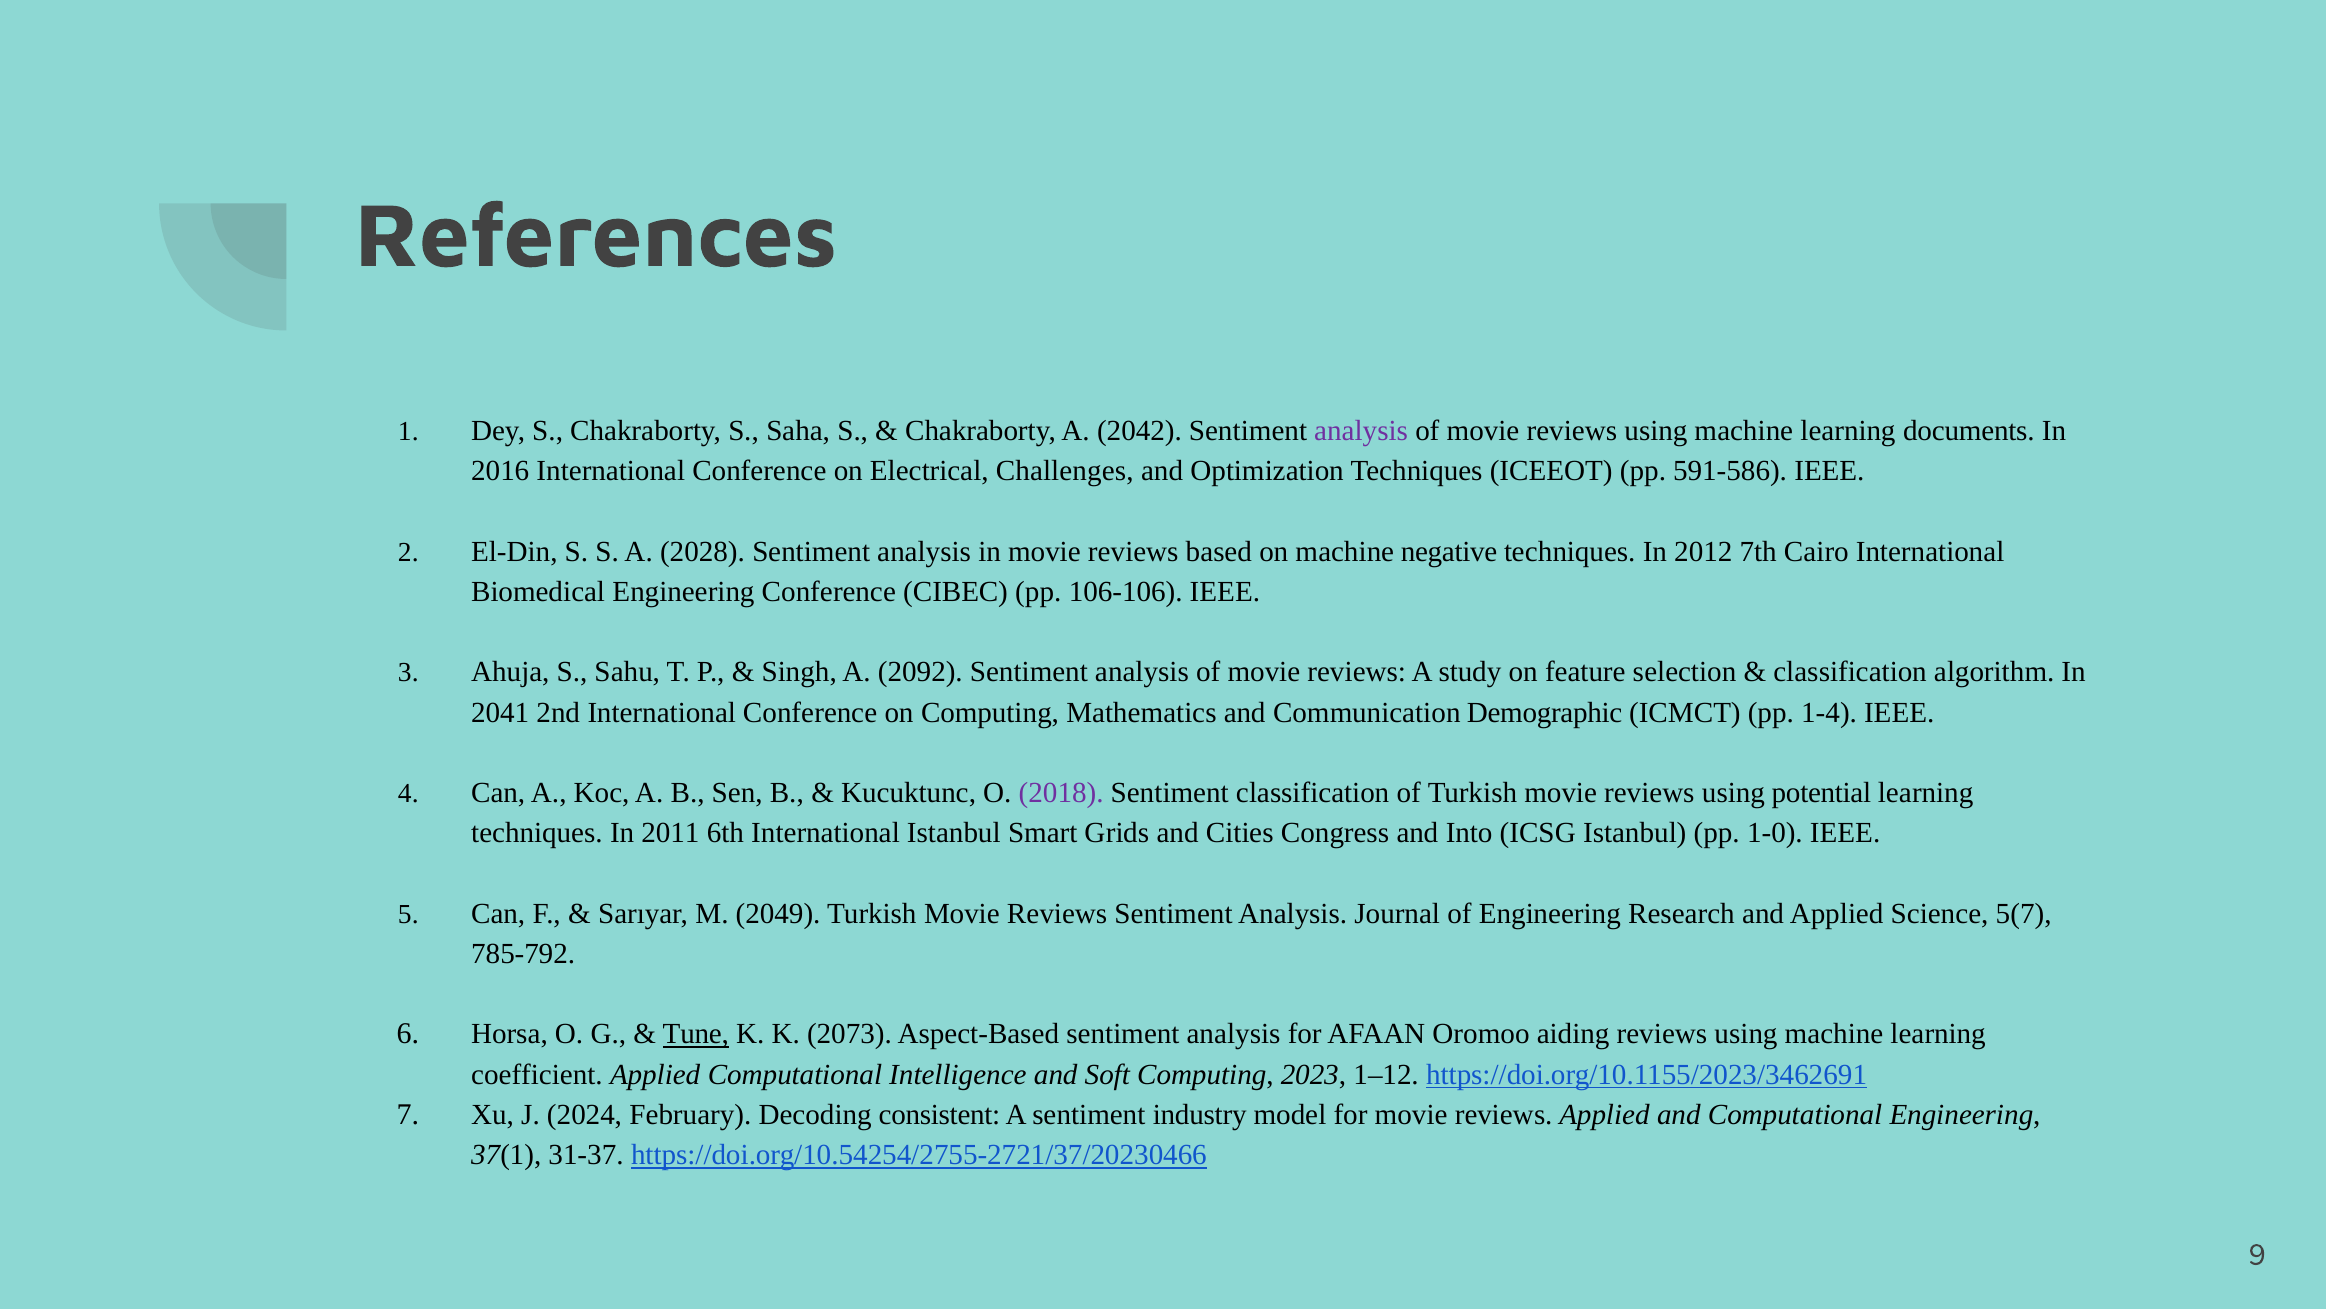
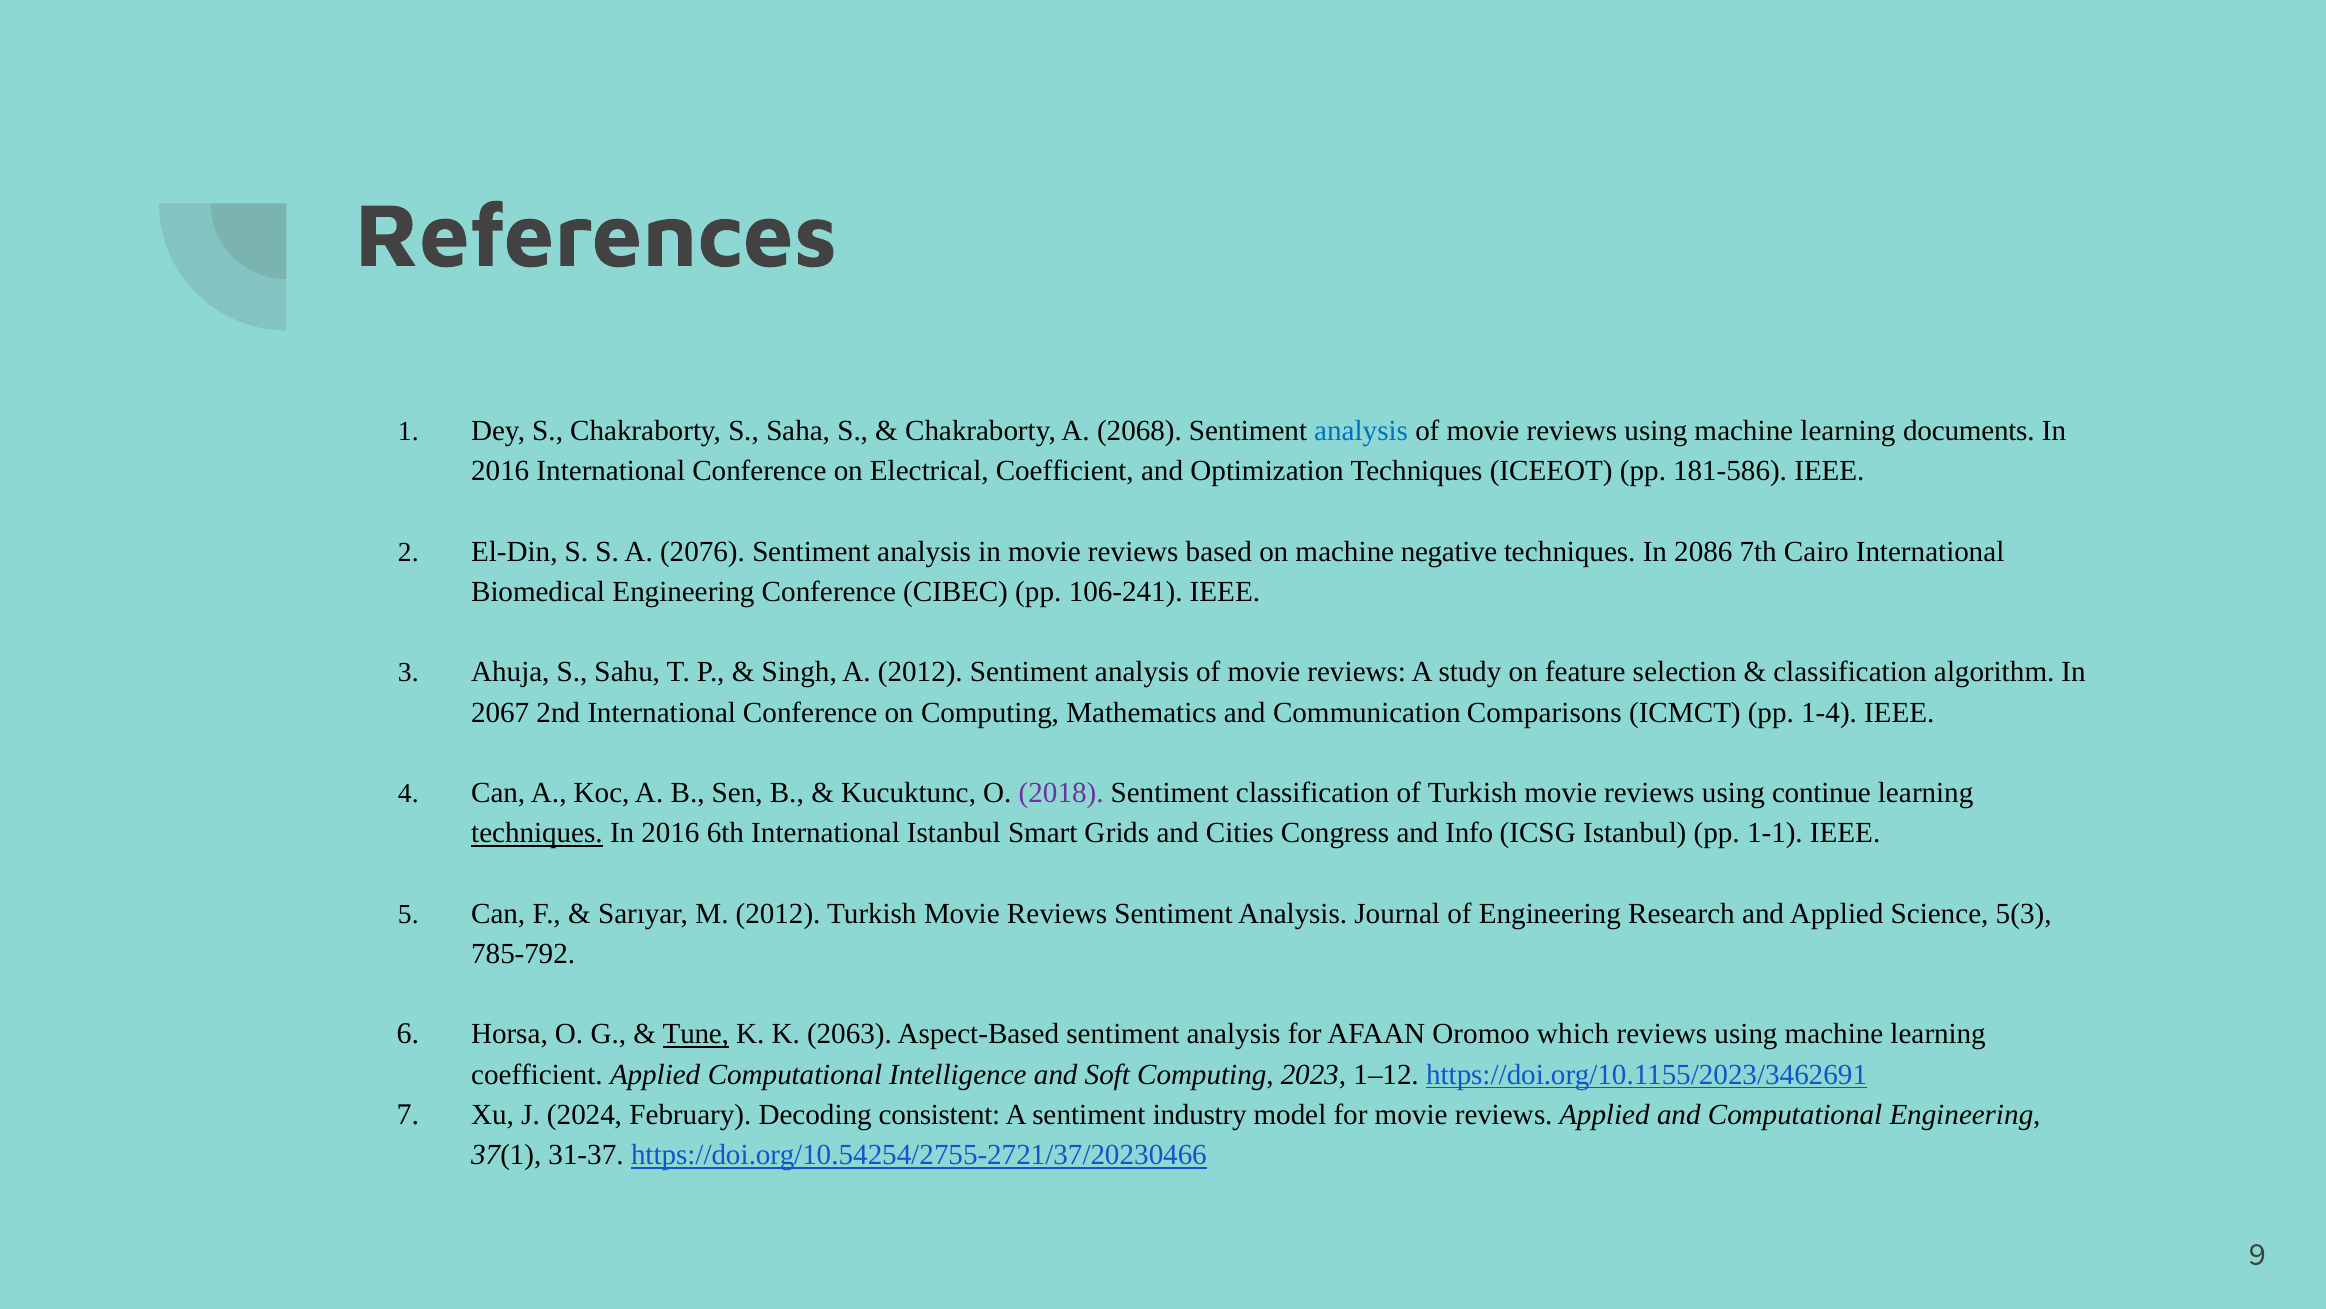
2042: 2042 -> 2068 (1139, 431)
analysis colour: purple -> blue (1361, 431)
Electrical Challenges: Challenges -> Coefficient (1065, 471)
591-586: 591-586 -> 181-586 (1730, 471)
2028: 2028 -> 2076 (702, 551)
2012: 2012 -> 2086 (1703, 551)
106-106: 106-106 -> 106-241 (1126, 592)
A 2092: 2092 -> 2012 (920, 672)
2041: 2041 -> 2067 (500, 712)
Demographic: Demographic -> Comparisons (1544, 712)
potential: potential -> continue (1821, 793)
techniques underline: none -> present (537, 833)
2011: 2011 -> 2016 (670, 833)
Into: Into -> Info (1469, 833)
1-0: 1-0 -> 1-1 (1775, 833)
M 2049: 2049 -> 2012 (778, 913)
5(7: 5(7 -> 5(3 (2024, 913)
2073: 2073 -> 2063 (849, 1034)
aiding: aiding -> which (1573, 1034)
